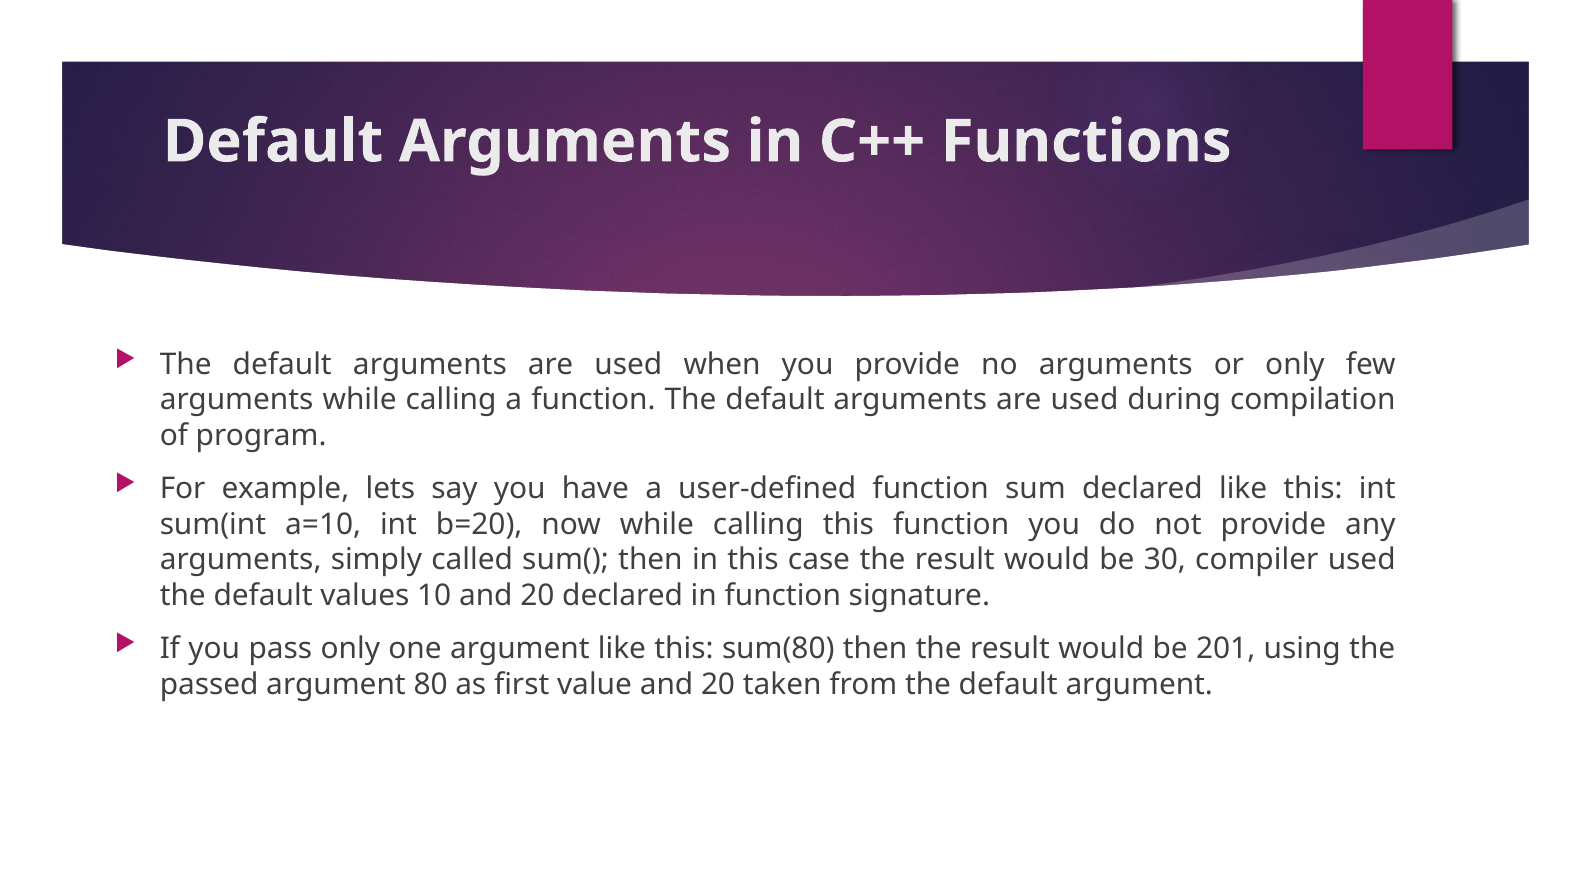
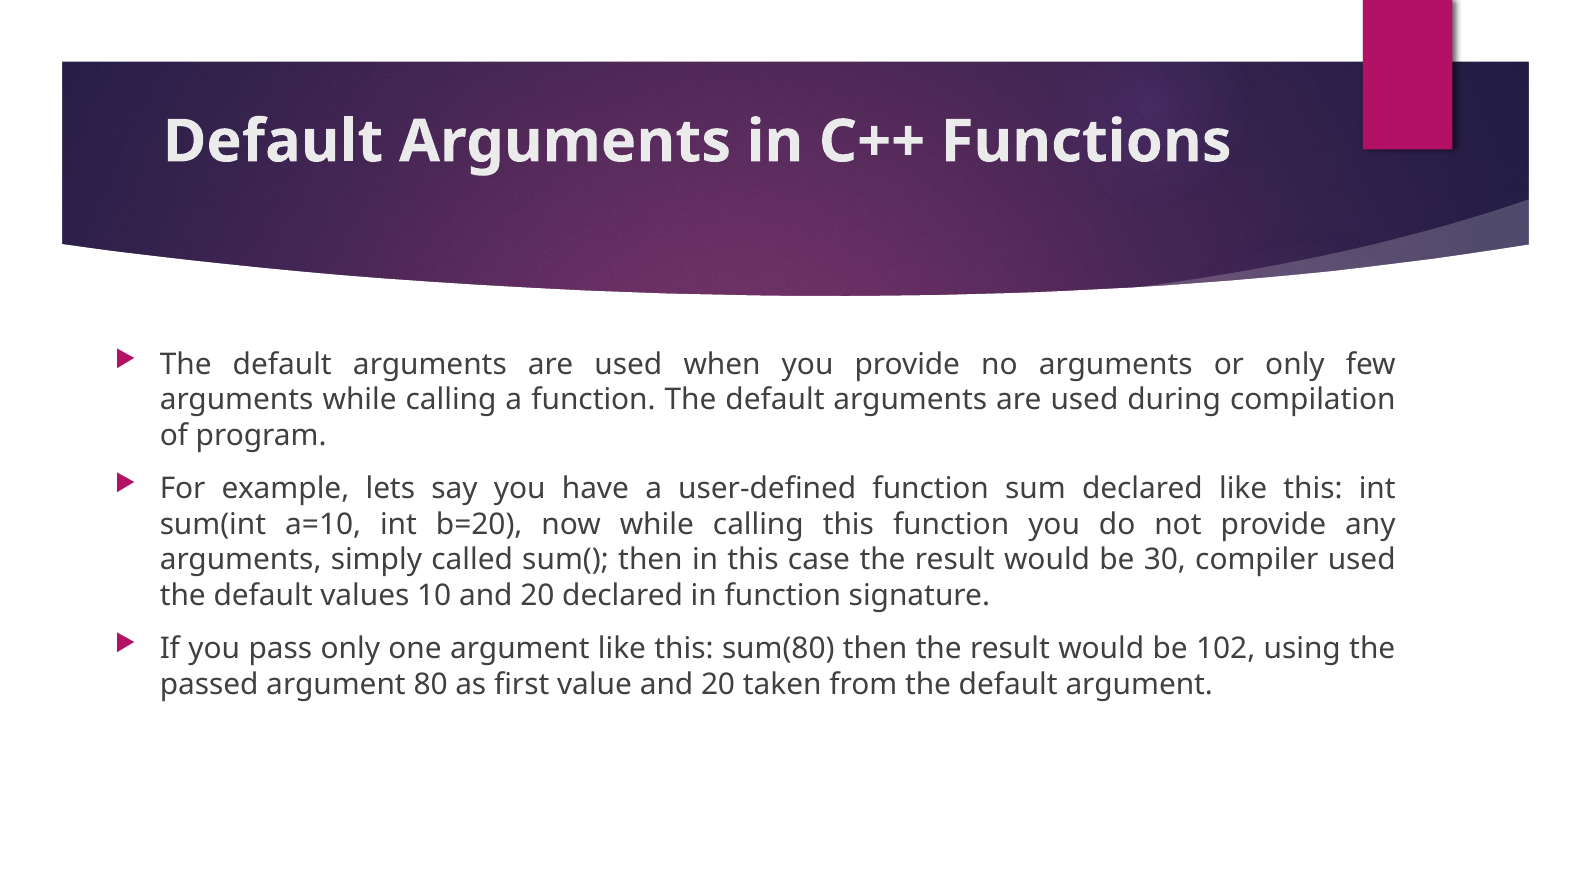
201: 201 -> 102 (1226, 648)
